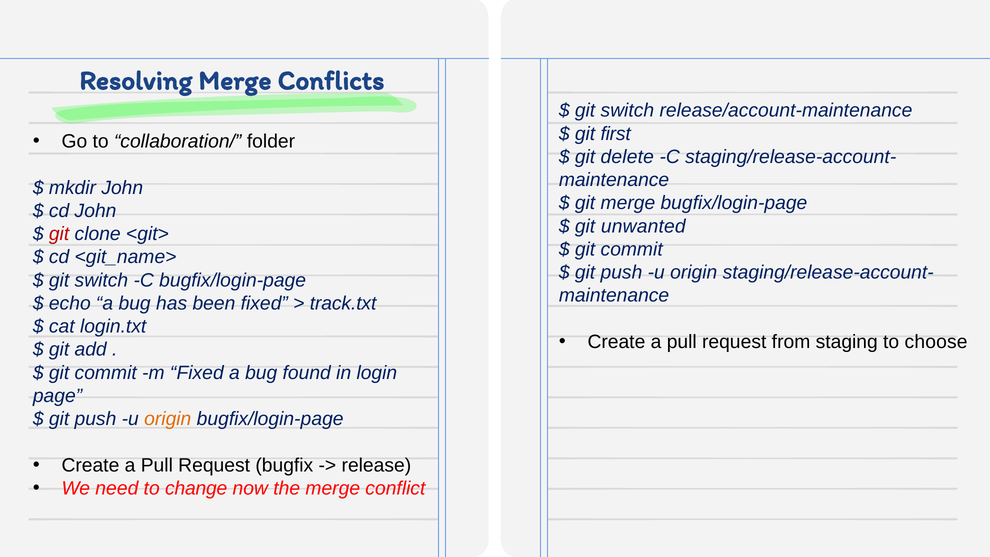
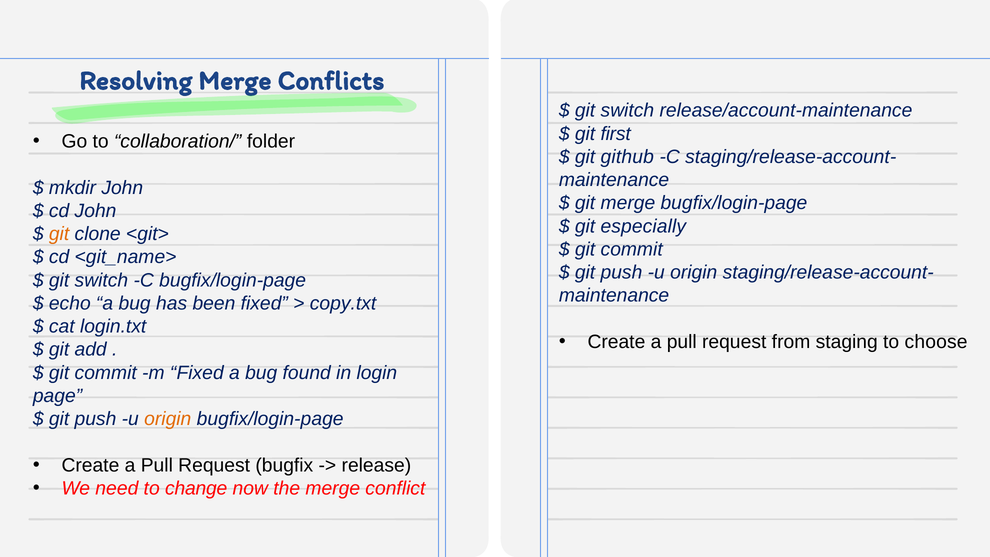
delete: delete -> github (627, 157)
unwanted: unwanted -> especially (643, 226)
git colour: red -> orange (59, 234)
track.txt: track.txt -> copy.txt (343, 303)
